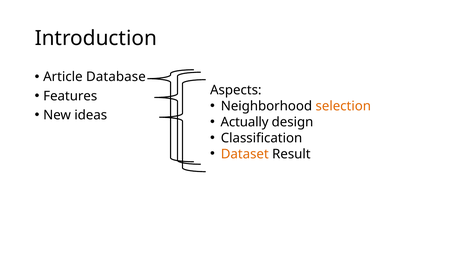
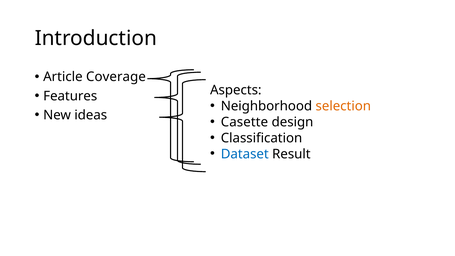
Database: Database -> Coverage (116, 77)
Actually: Actually -> Casette (244, 122)
Dataset colour: orange -> blue (245, 154)
